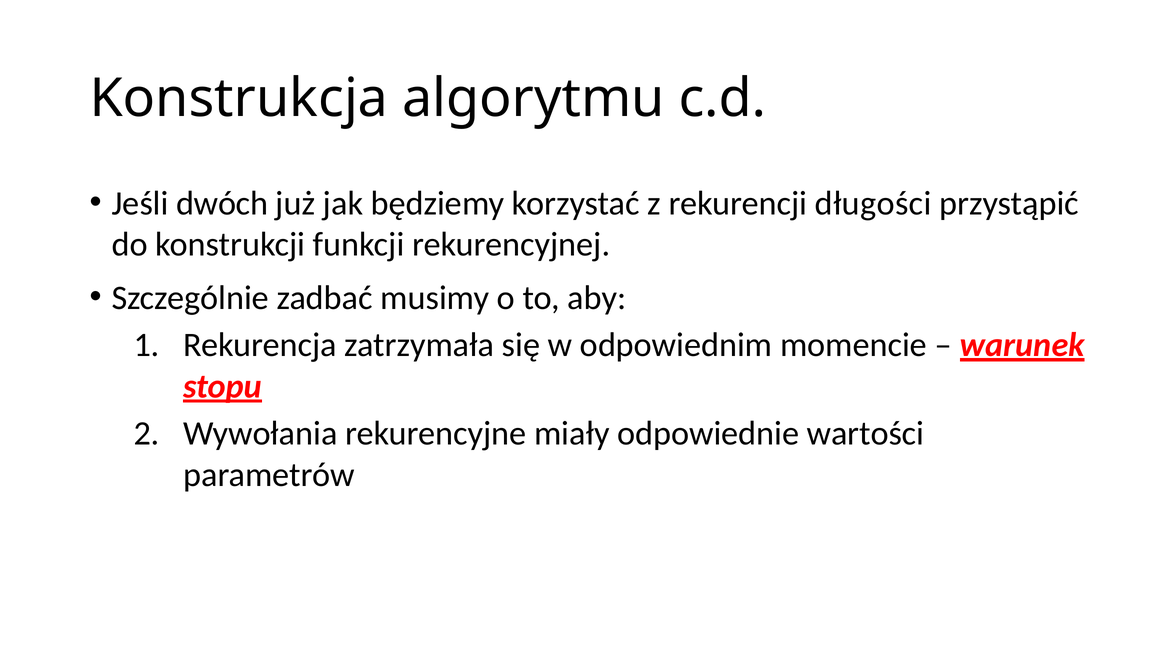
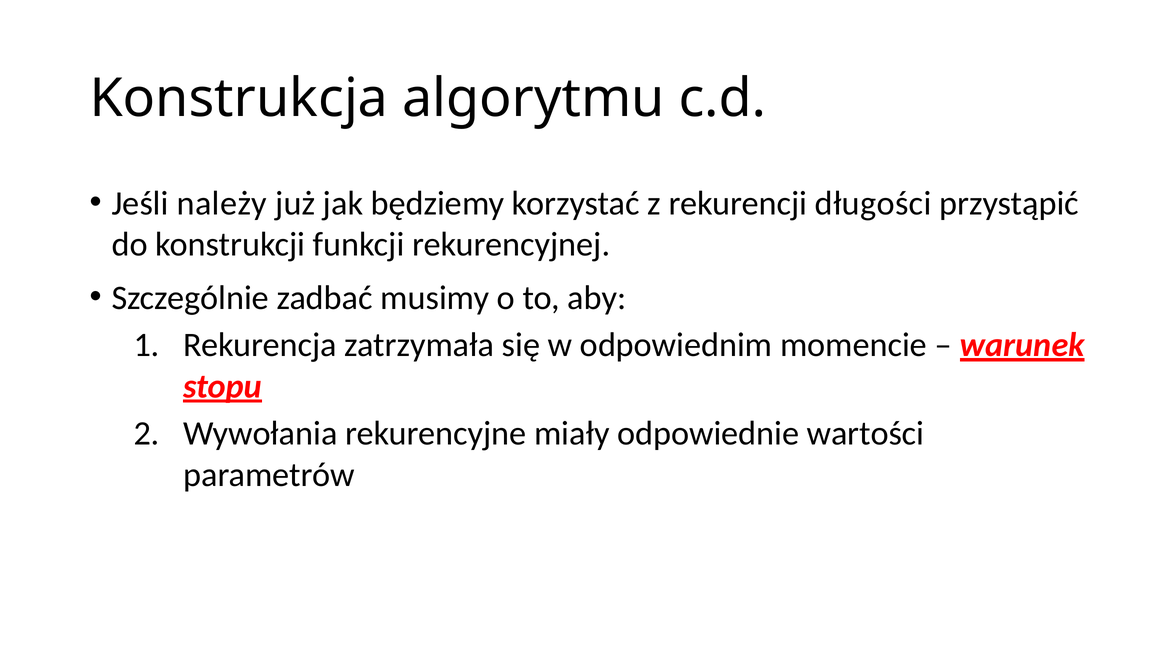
dwóch: dwóch -> należy (222, 203)
